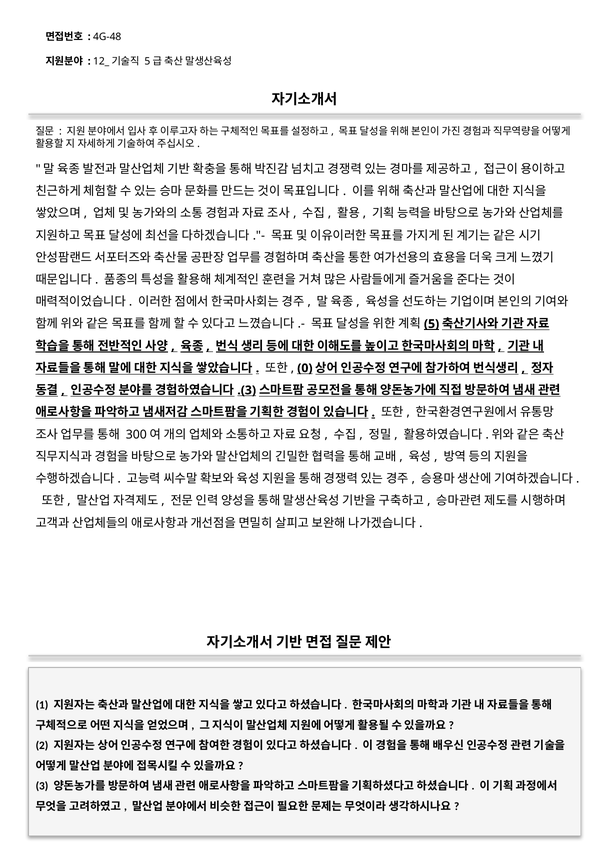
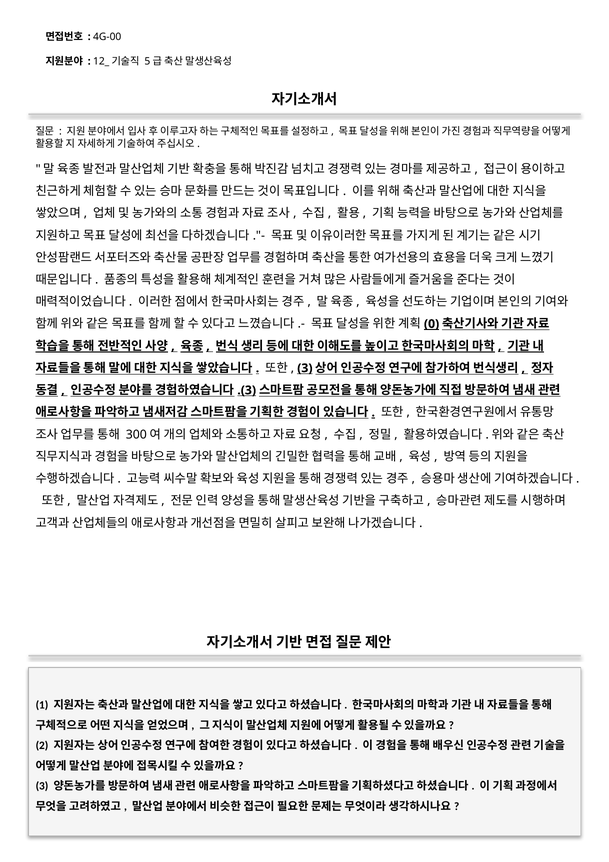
4G-48: 4G-48 -> 4G-00 (107, 37)
5: 5 -> 0 (432, 324)
0: 0 -> 3 (305, 368)
